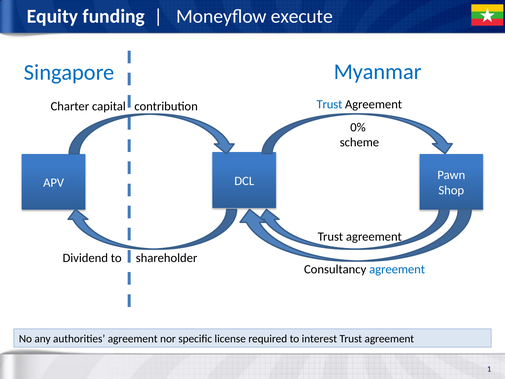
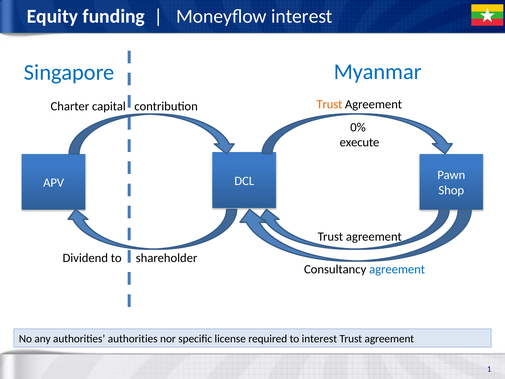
Moneyflow execute: execute -> interest (302, 16)
Trust colour: blue -> orange (329, 104)
scheme: scheme -> execute (359, 142)
authorities agreement: agreement -> authorities (133, 339)
